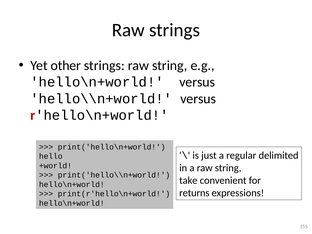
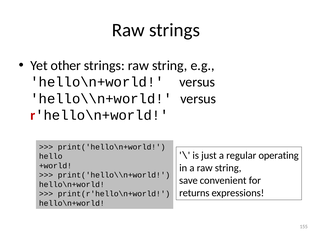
delimited: delimited -> operating (279, 155)
take: take -> save (188, 180)
